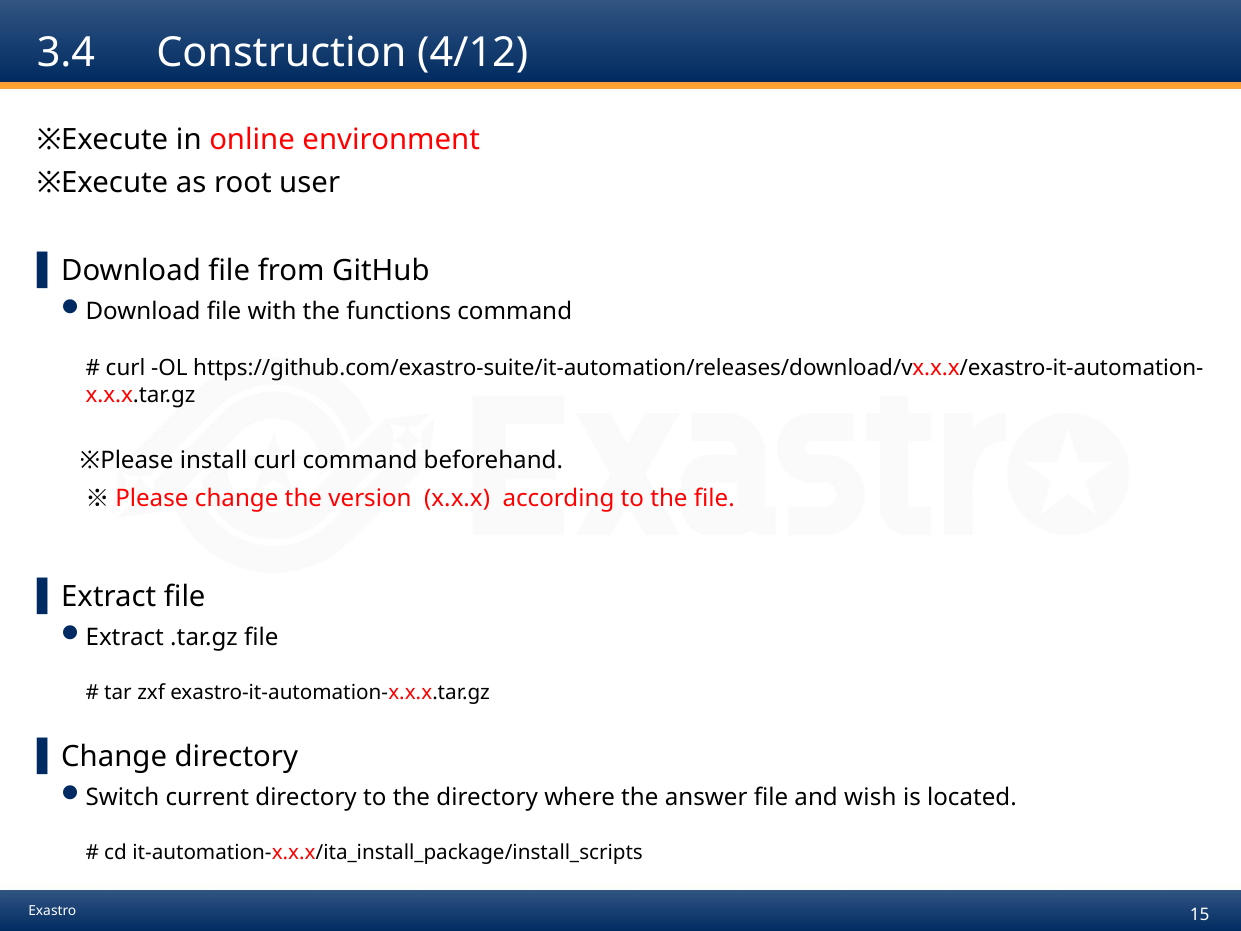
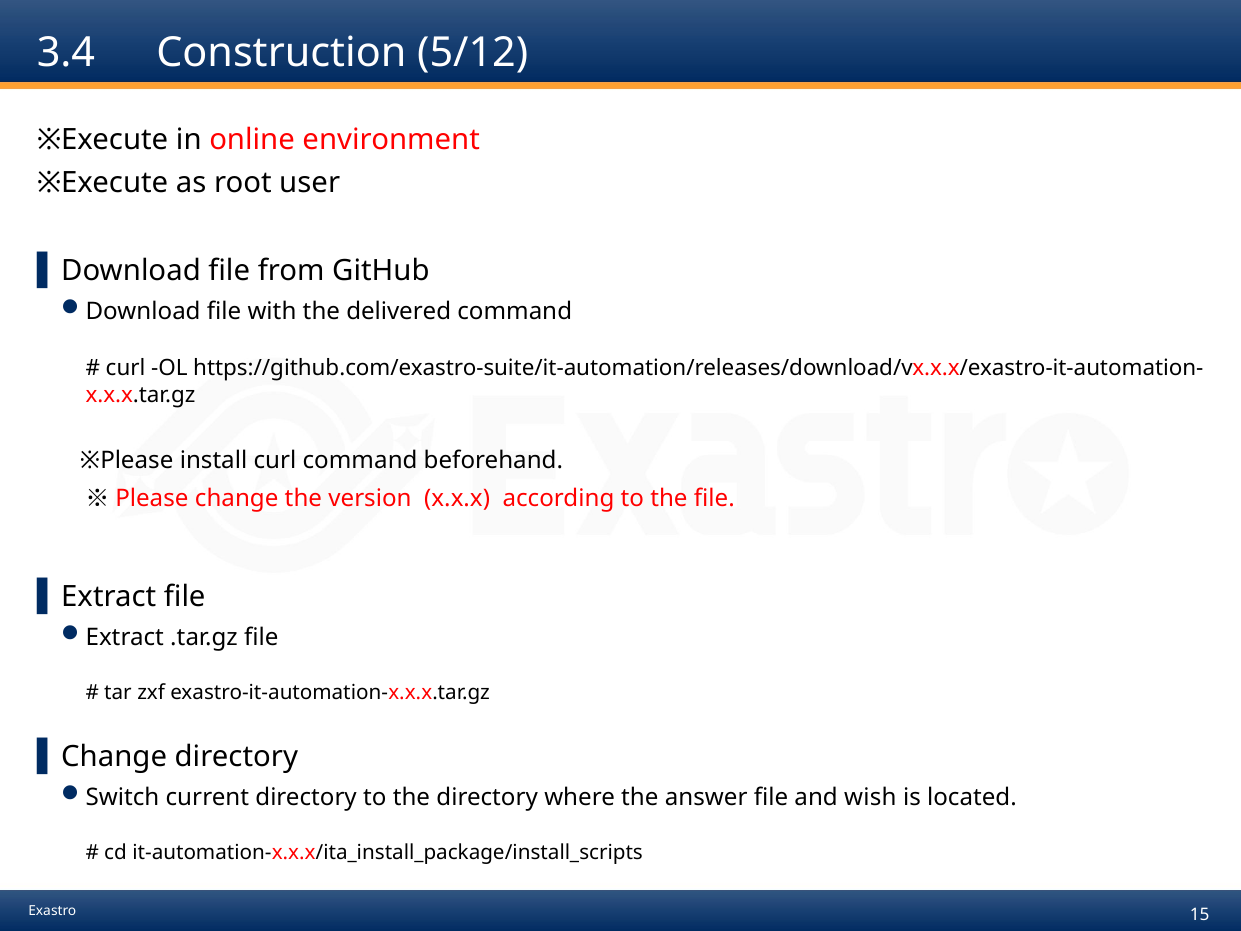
4/12: 4/12 -> 5/12 (473, 53)
functions: functions -> delivered (399, 311)
